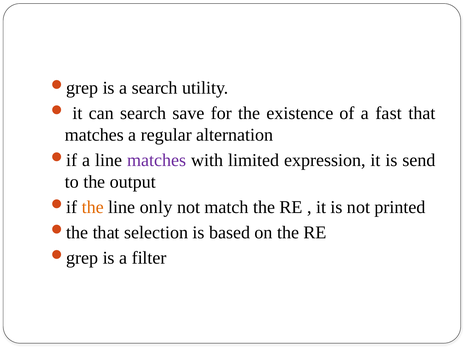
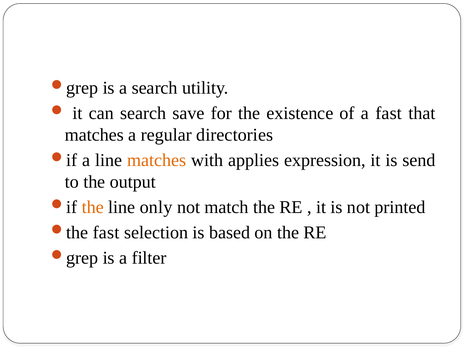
alternation: alternation -> directories (235, 135)
matches colour: purple -> orange (157, 160)
limited: limited -> applies (254, 160)
that: that -> fast (106, 232)
